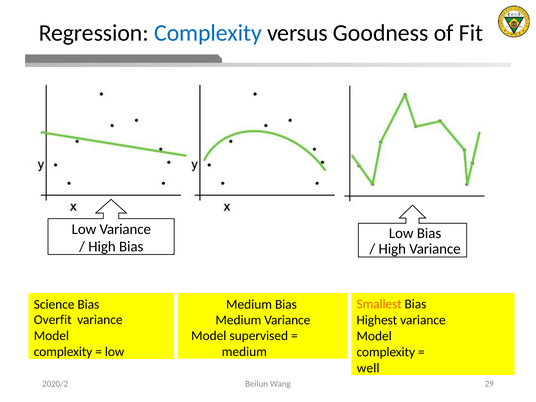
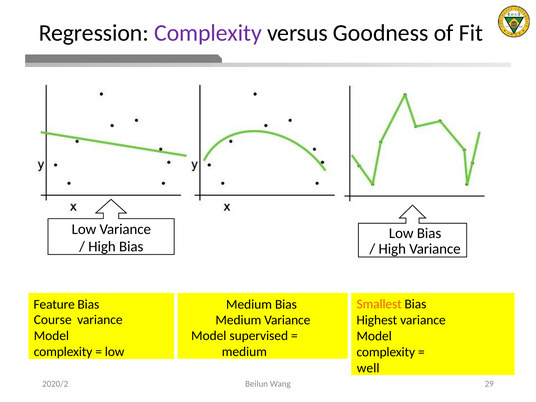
Complexity colour: blue -> purple (208, 33)
Science: Science -> Feature (54, 304)
Overfit: Overfit -> Course (53, 320)
